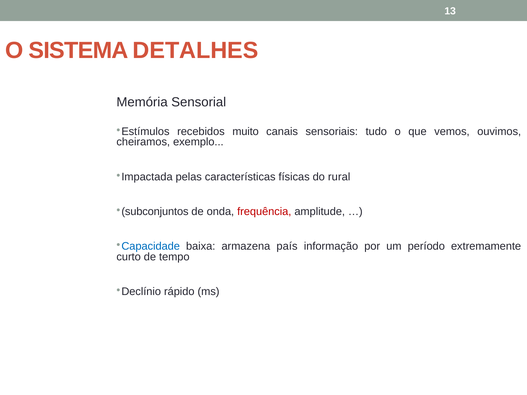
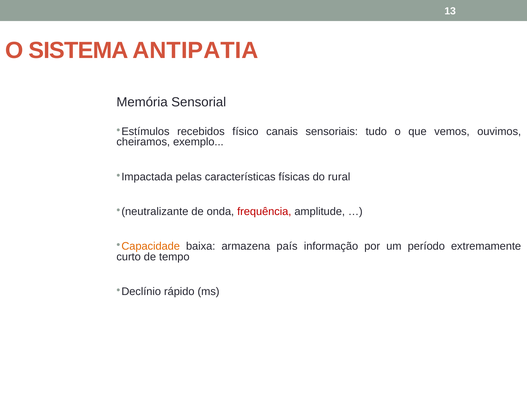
DETALHES: DETALHES -> ANTIPATIA (195, 50)
muito: muito -> físico (245, 132)
subconjuntos: subconjuntos -> neutralizante (155, 212)
Capacidade colour: blue -> orange (151, 246)
